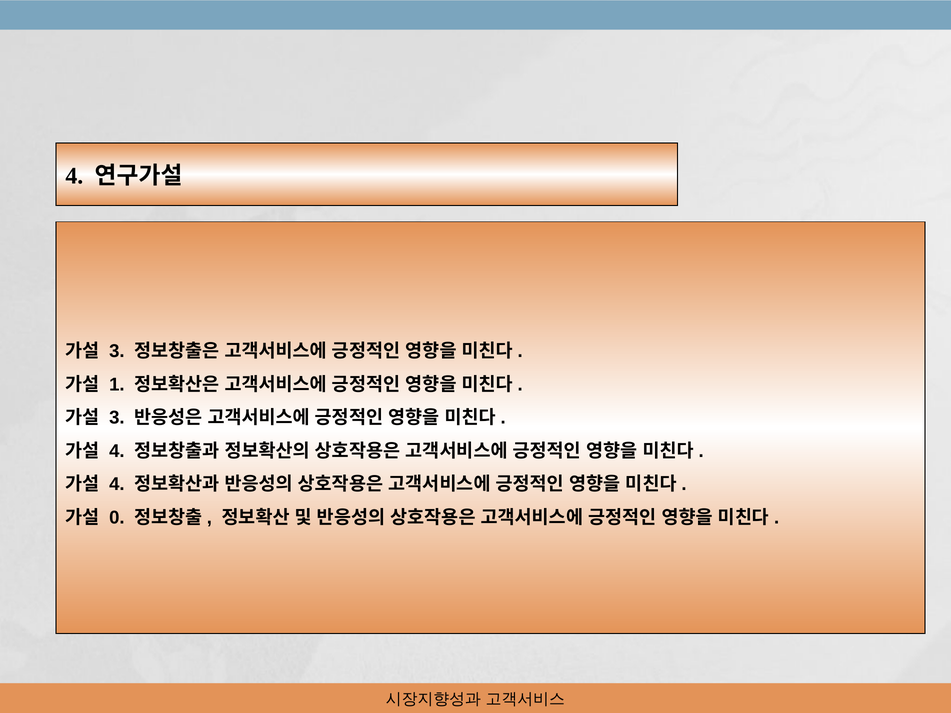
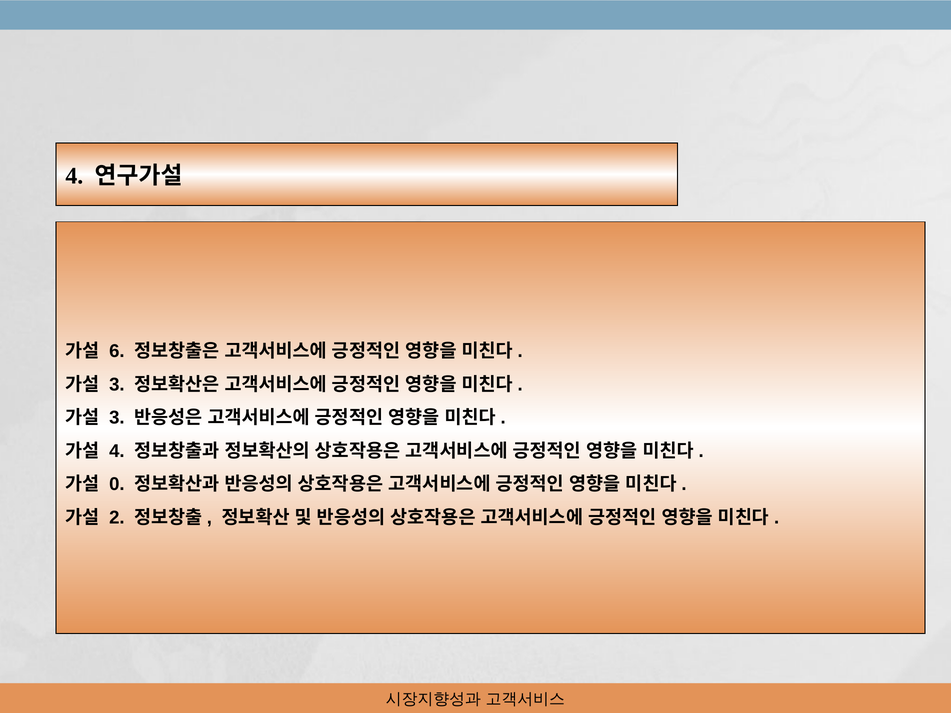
3: 3 -> 6 (117, 351)
1: 1 -> 3 (117, 385)
4: 4 -> 0 (117, 485)
0: 0 -> 2 (117, 518)
